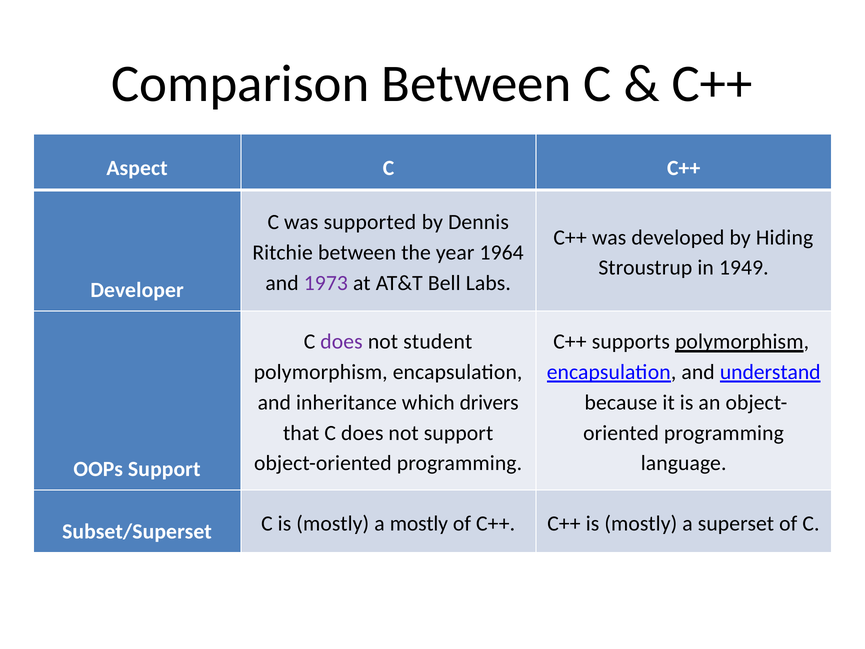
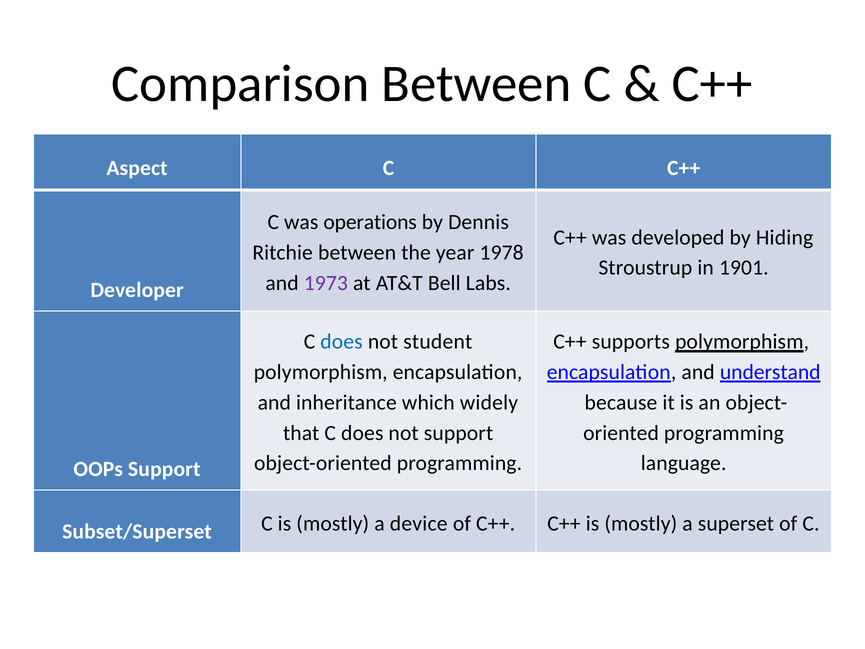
supported: supported -> operations (370, 222)
1964: 1964 -> 1978 (502, 253)
1949: 1949 -> 1901 (744, 268)
does colour: purple -> blue (342, 342)
drivers: drivers -> widely (489, 402)
a mostly: mostly -> device (419, 523)
